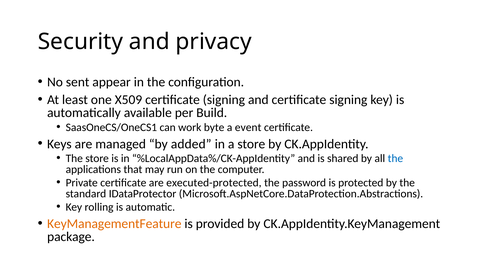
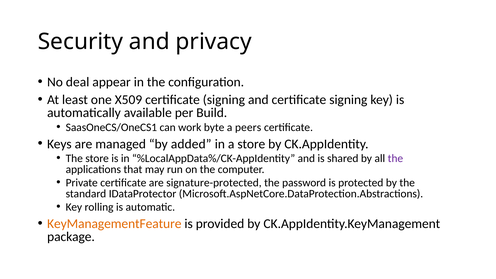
sent: sent -> deal (78, 82)
event: event -> peers (248, 127)
the colour: blue -> purple (395, 158)
executed-protected: executed-protected -> signature-protected (214, 183)
